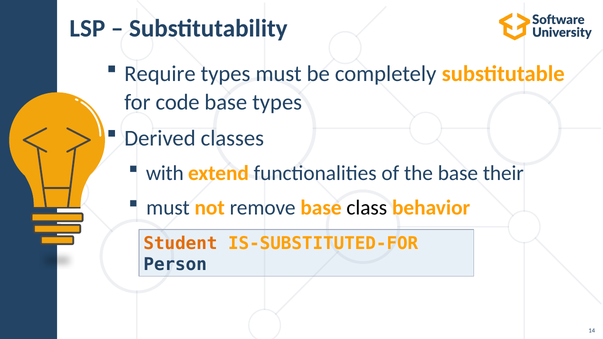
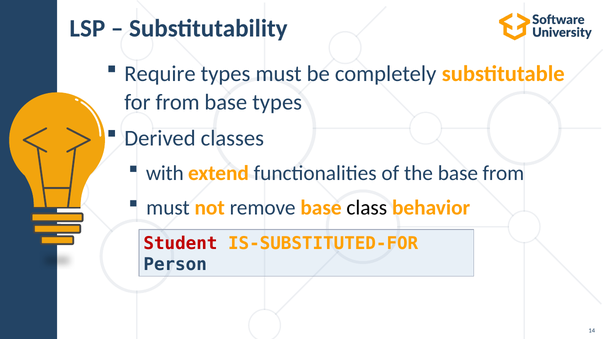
for code: code -> from (178, 102)
base their: their -> from (503, 173)
Student colour: orange -> red (180, 244)
